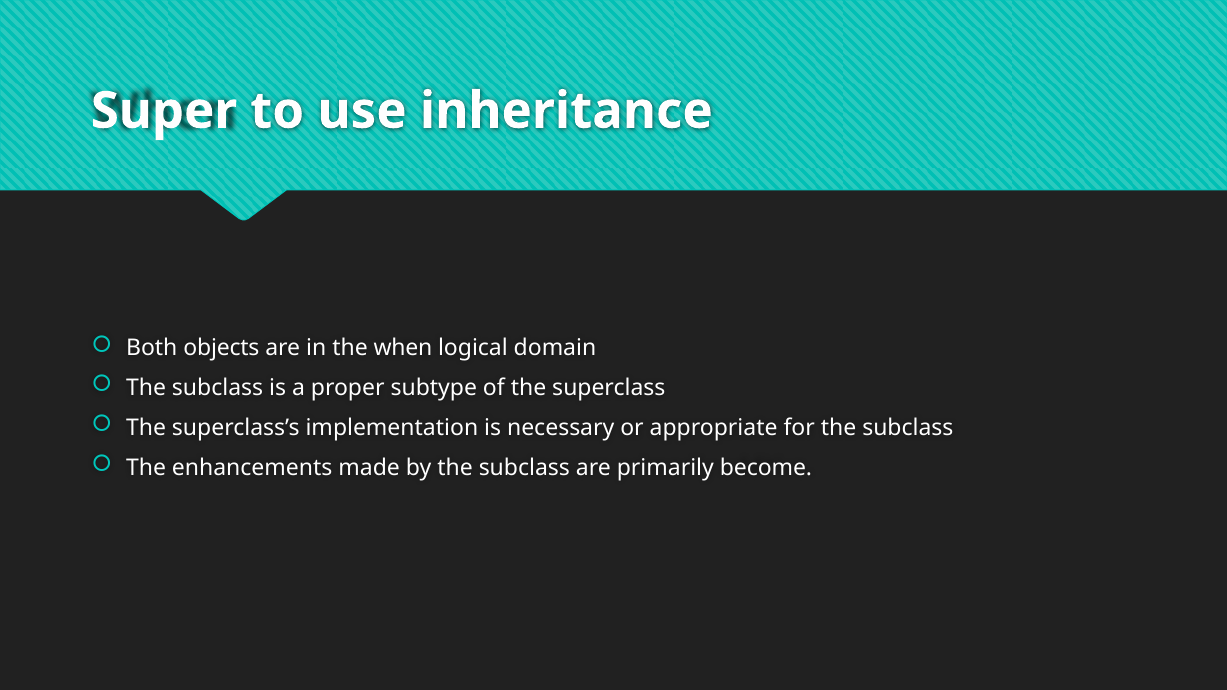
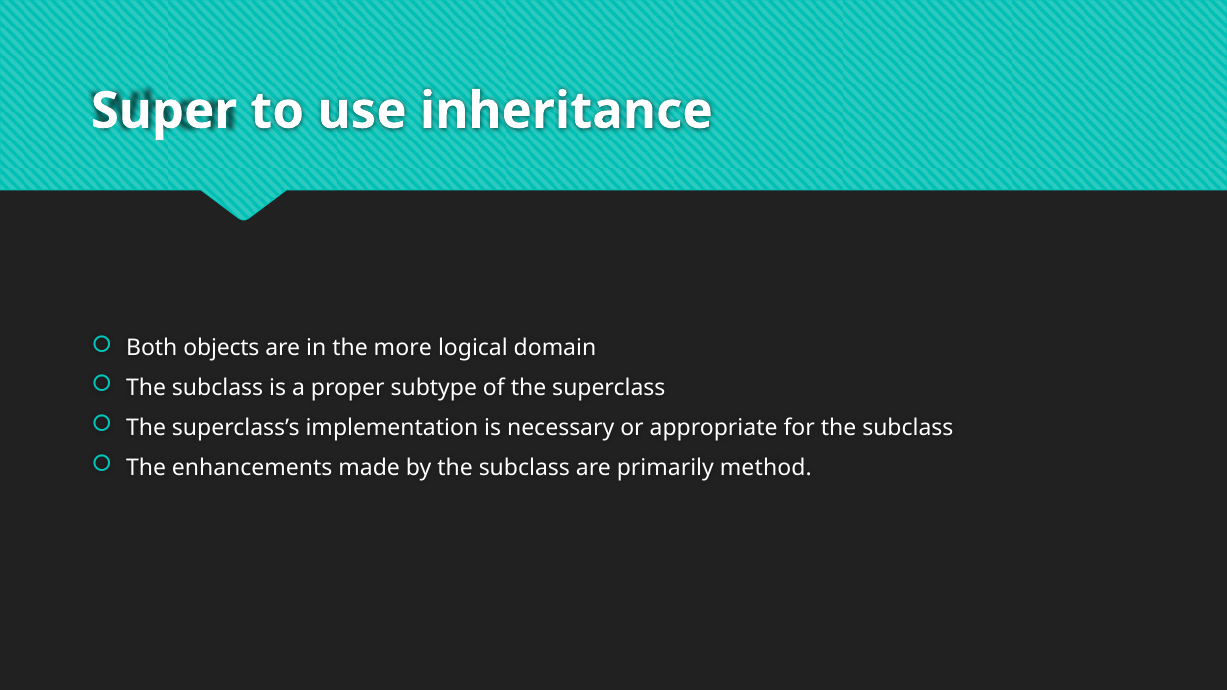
when: when -> more (403, 348)
become: become -> method (766, 468)
